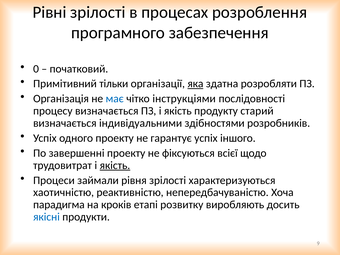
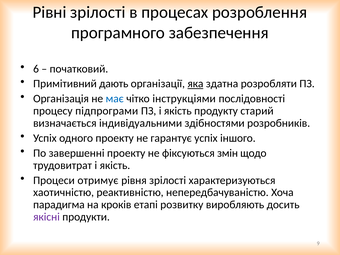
0: 0 -> 6 (36, 69)
тільки: тільки -> дають (114, 84)
процесу визначається: визначається -> підпрограми (107, 111)
всієї: всієї -> змін (228, 153)
якість underline: present -> none (115, 165)
займали: займали -> отримує (98, 180)
якісні colour: blue -> purple (46, 217)
